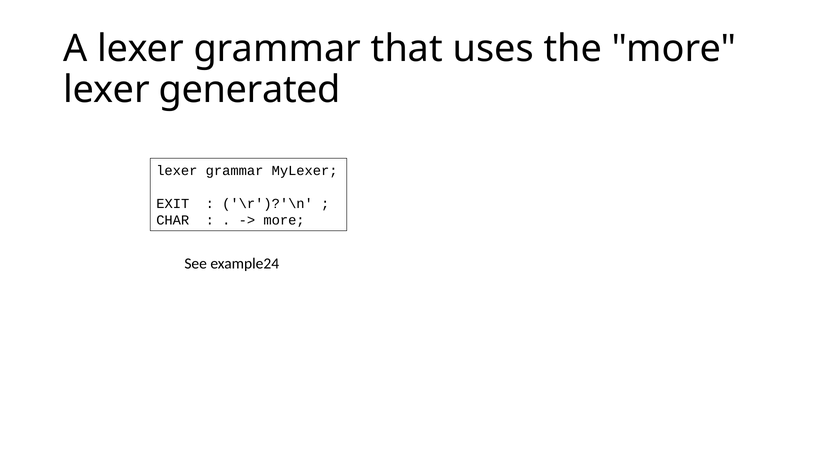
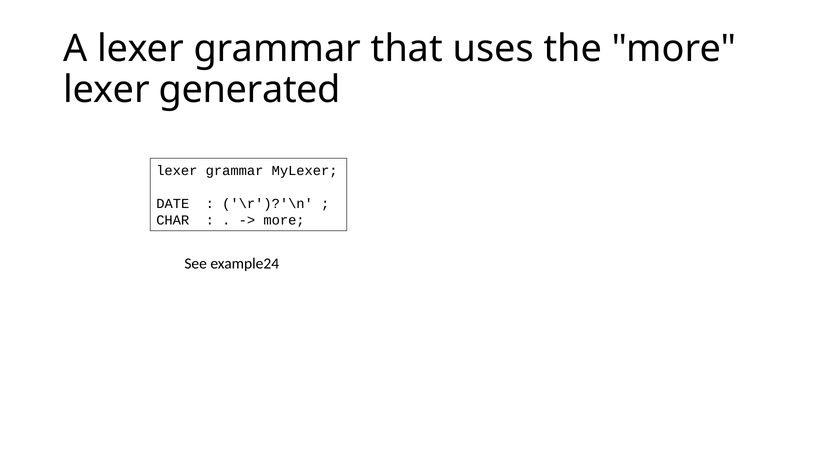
EXIT: EXIT -> DATE (173, 204)
